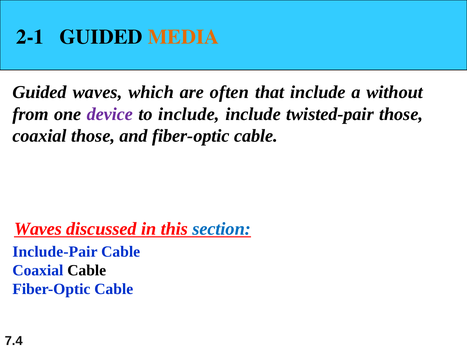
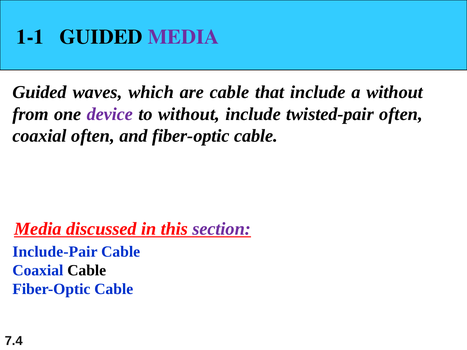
2-1: 2-1 -> 1-1 (30, 37)
MEDIA colour: orange -> purple (183, 37)
are often: often -> cable (230, 92)
to include: include -> without (189, 114)
twisted-pair those: those -> often (401, 114)
coaxial those: those -> often (93, 136)
Waves: Waves -> Media (38, 229)
section colour: blue -> purple (222, 229)
